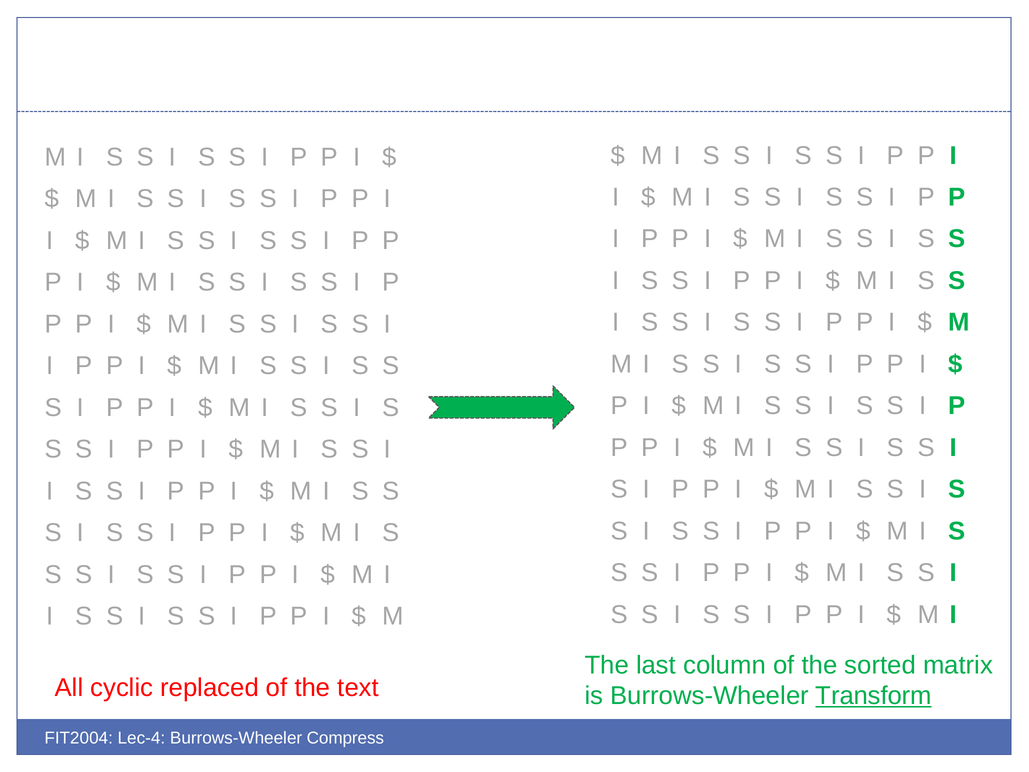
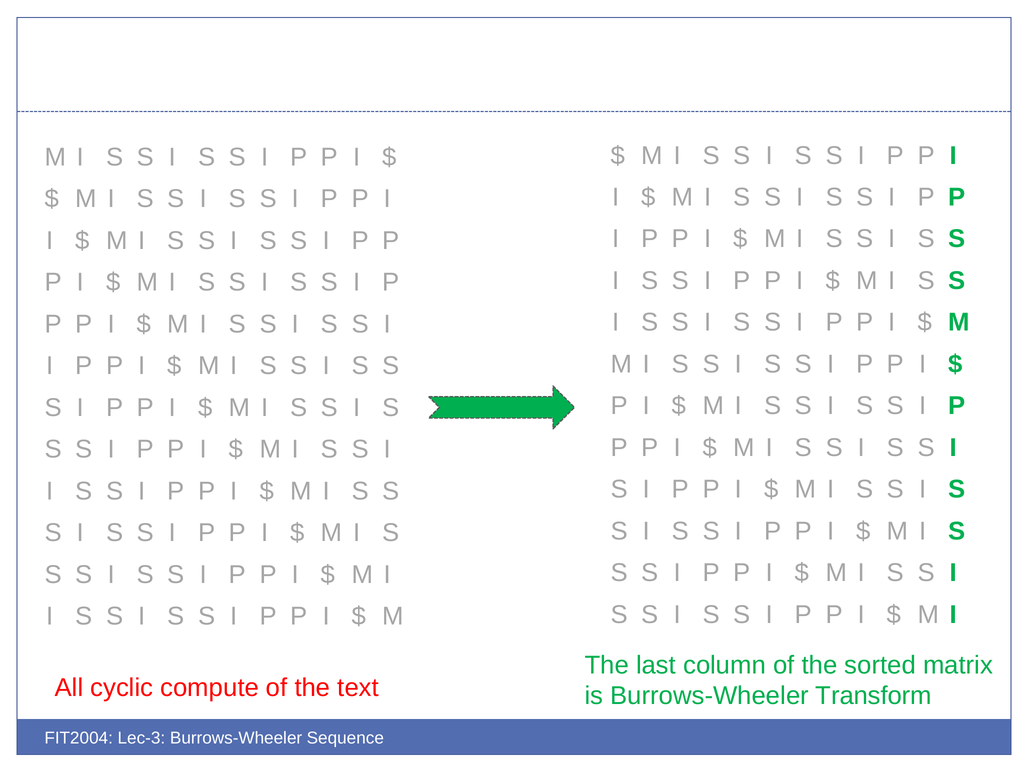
replaced: replaced -> compute (210, 687)
Transform underline: present -> none (874, 696)
Lec-4: Lec-4 -> Lec-3 (141, 738)
Compress: Compress -> Sequence (345, 738)
